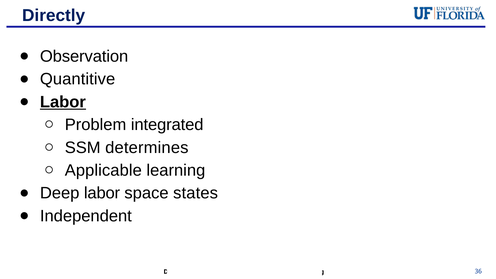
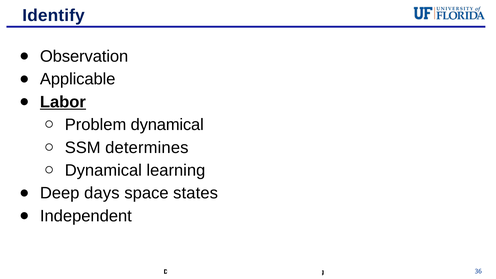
Directly: Directly -> Identify (54, 16)
Quantitive: Quantitive -> Applicable (78, 79)
Problem integrated: integrated -> dynamical (167, 125)
Applicable: Applicable -> Dynamical (103, 170)
Deep labor: labor -> days (102, 193)
